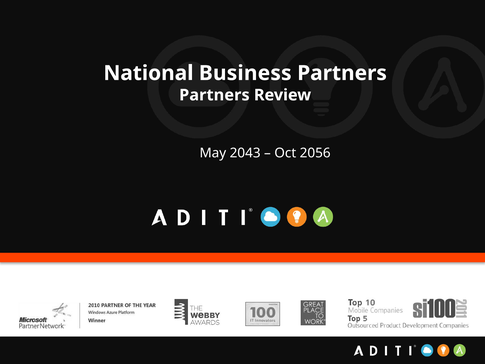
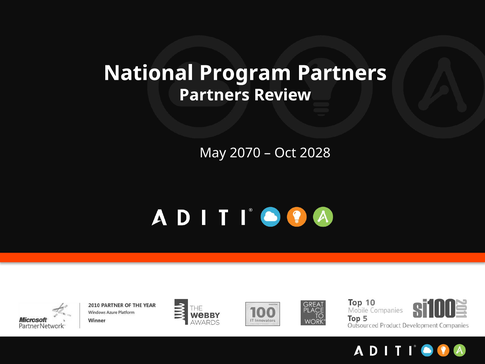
Business: Business -> Program (245, 73)
2043: 2043 -> 2070 (245, 153)
2056: 2056 -> 2028 (315, 153)
